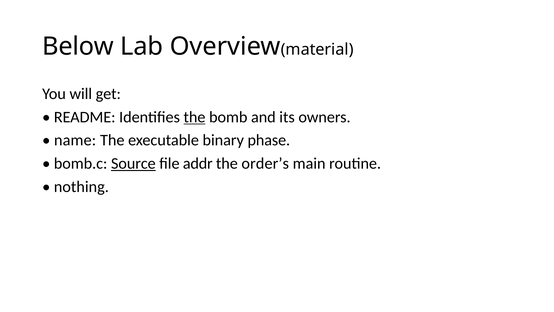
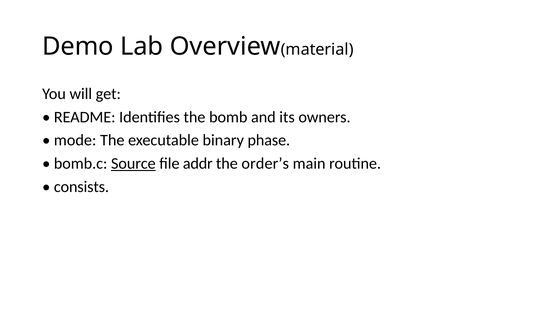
Below: Below -> Demo (78, 47)
the underline: present -> none (194, 117)
name: name -> mode (75, 140)
nothing: nothing -> consists (81, 187)
